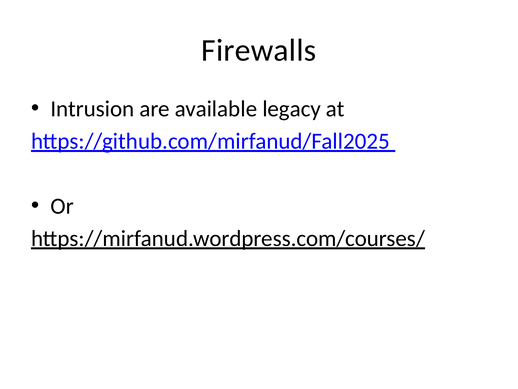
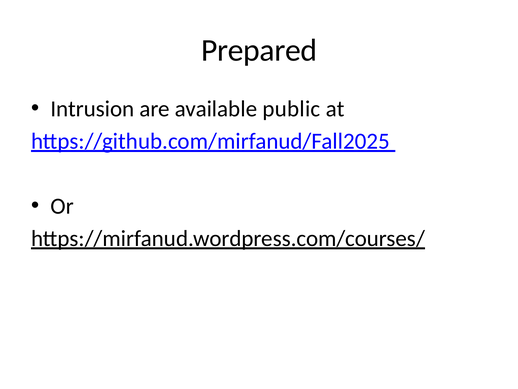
Firewalls: Firewalls -> Prepared (259, 50)
legacy: legacy -> public (291, 109)
